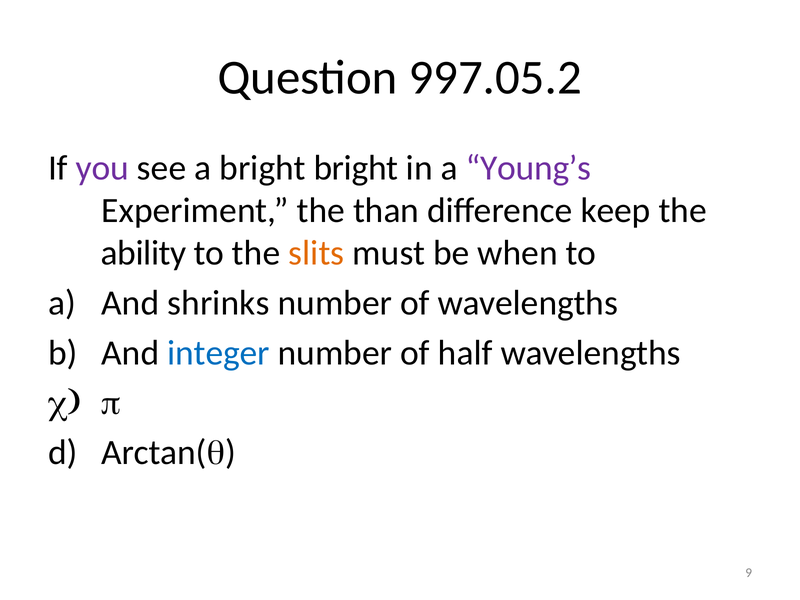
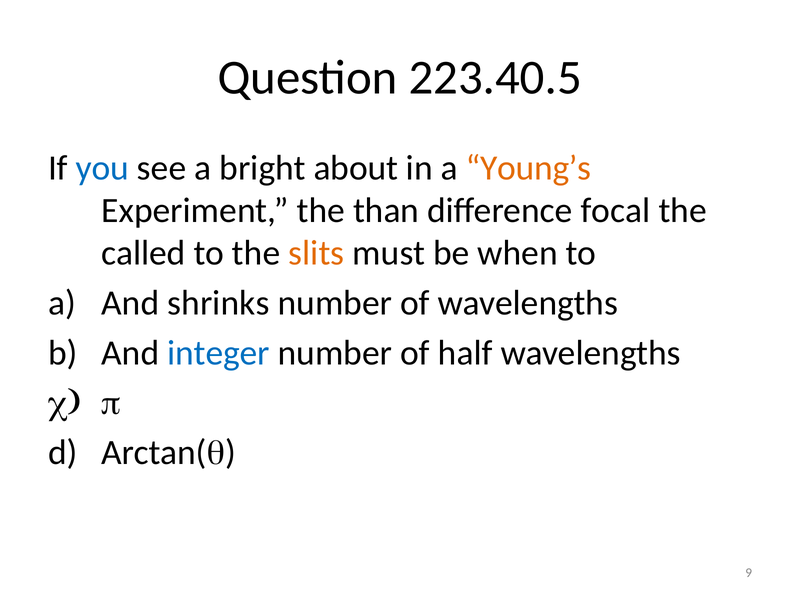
997.05.2: 997.05.2 -> 223.40.5 (495, 77)
you colour: purple -> blue (102, 168)
bright bright: bright -> about (356, 168)
Young’s colour: purple -> orange (529, 168)
keep: keep -> focal (616, 211)
ability: ability -> called (143, 253)
